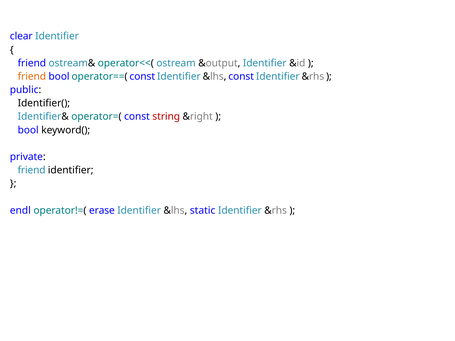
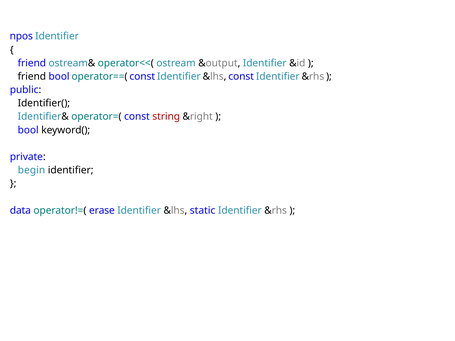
clear: clear -> npos (21, 36)
friend colour: orange -> black (32, 77)
friend: friend -> begin (31, 170)
endl: endl -> data (20, 211)
